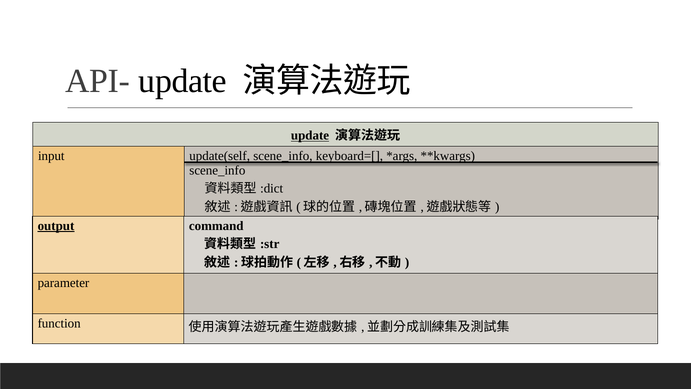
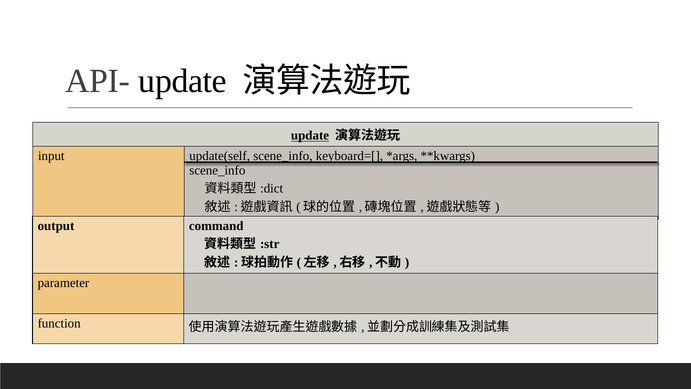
output underline: present -> none (56, 226)
